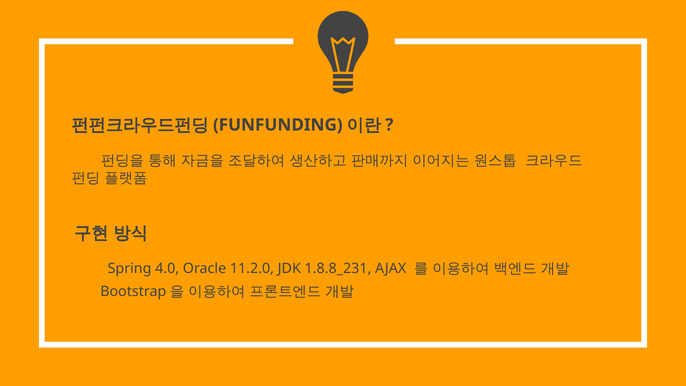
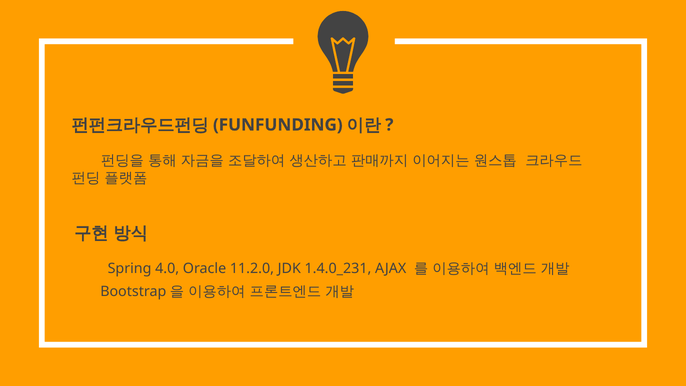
1.8.8_231: 1.8.8_231 -> 1.4.0_231 (338, 269)
